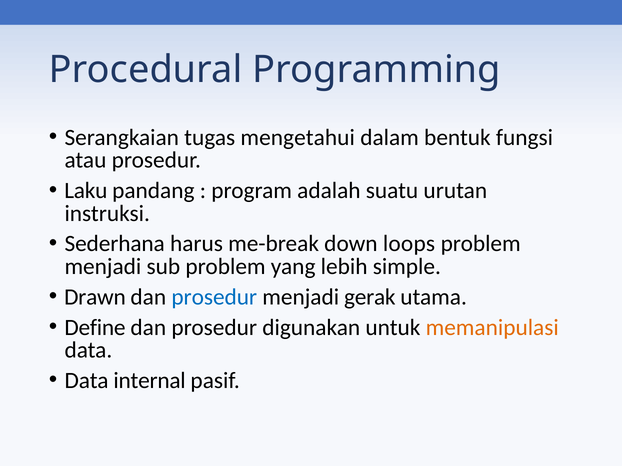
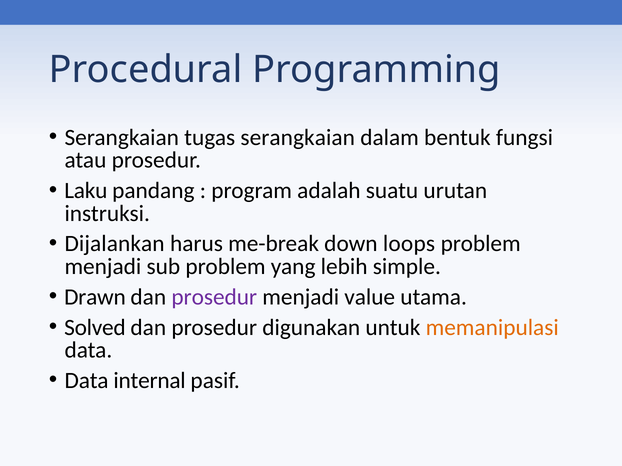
tugas mengetahui: mengetahui -> serangkaian (298, 138)
Sederhana: Sederhana -> Dijalankan (115, 244)
prosedur colour: blue -> purple (214, 297)
gerak: gerak -> value (370, 297)
Define: Define -> Solved (95, 328)
